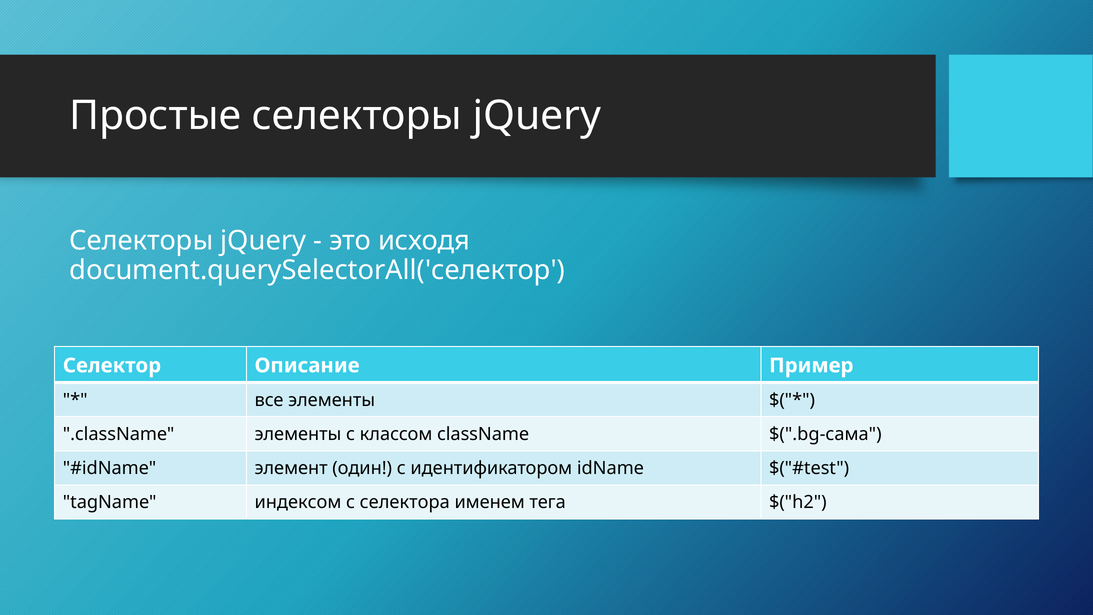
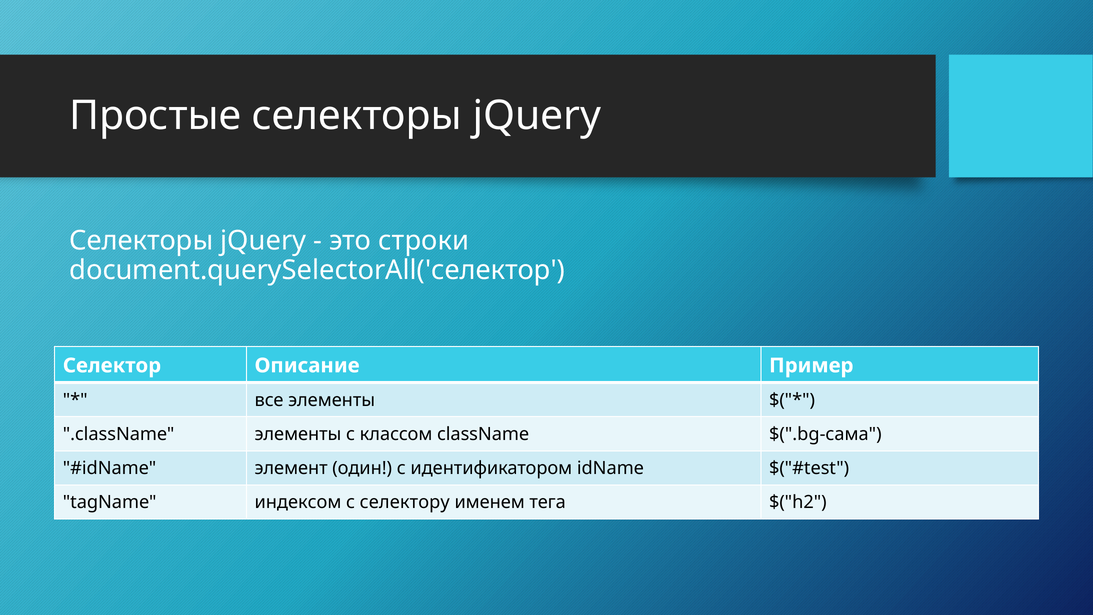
исходя: исходя -> строки (424, 240)
селектора: селектора -> селектору (405, 502)
